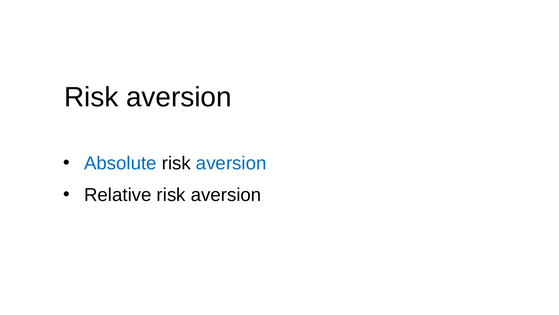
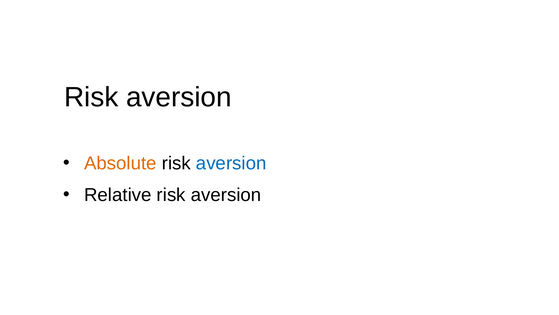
Absolute colour: blue -> orange (120, 163)
